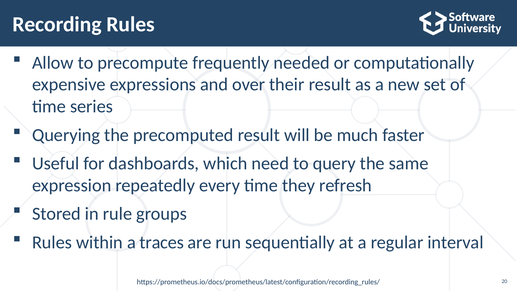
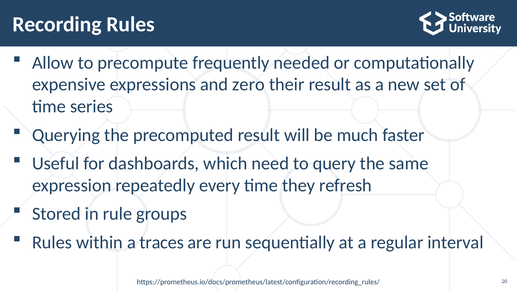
over: over -> zero (249, 85)
